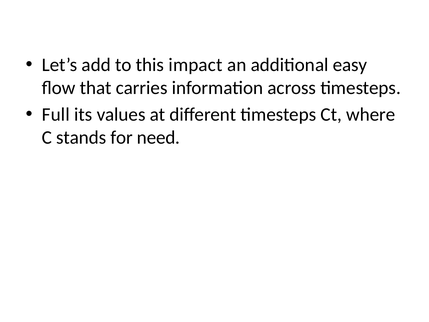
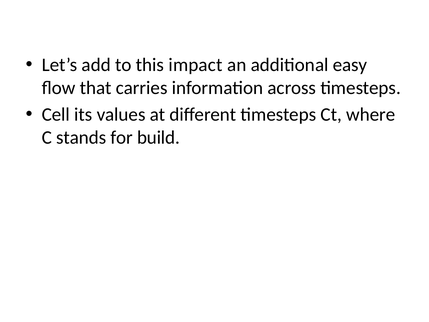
Full: Full -> Cell (56, 115)
need: need -> build (158, 138)
